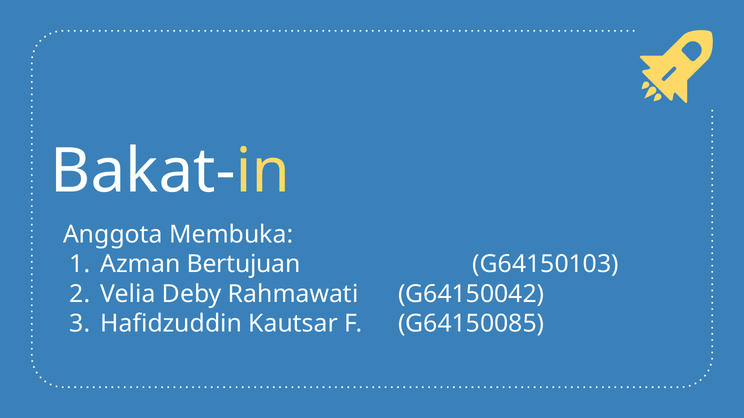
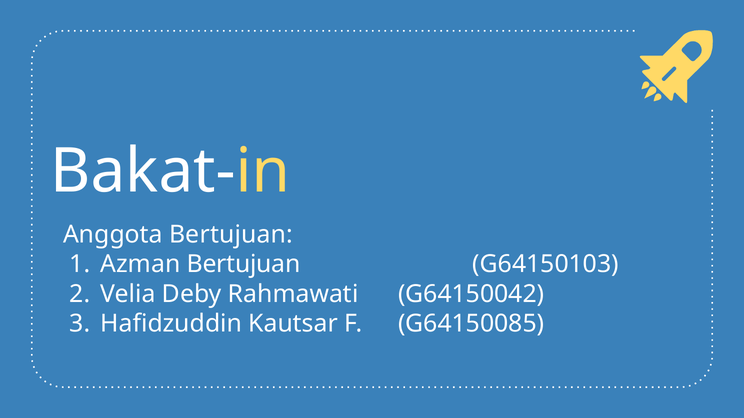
Anggota Membuka: Membuka -> Bertujuan (231, 235)
